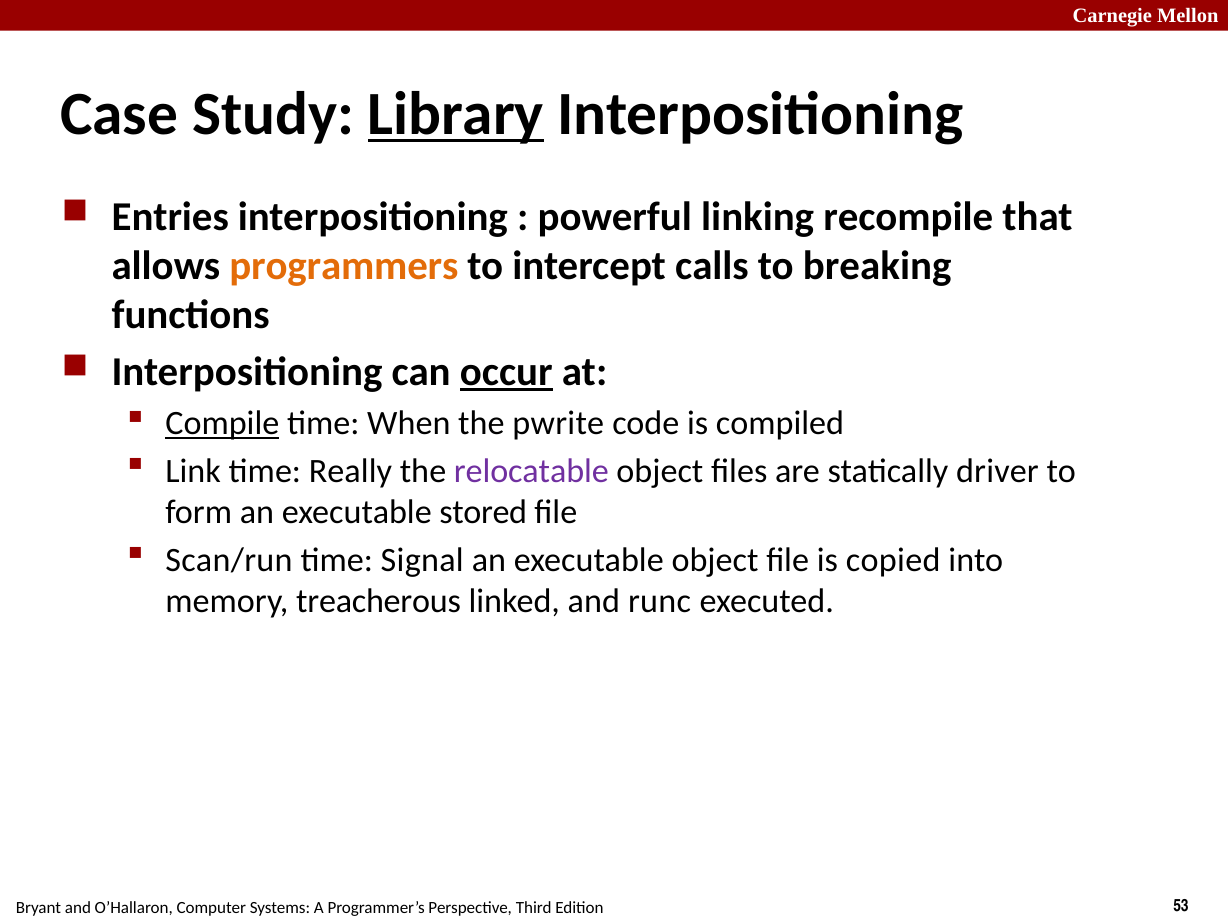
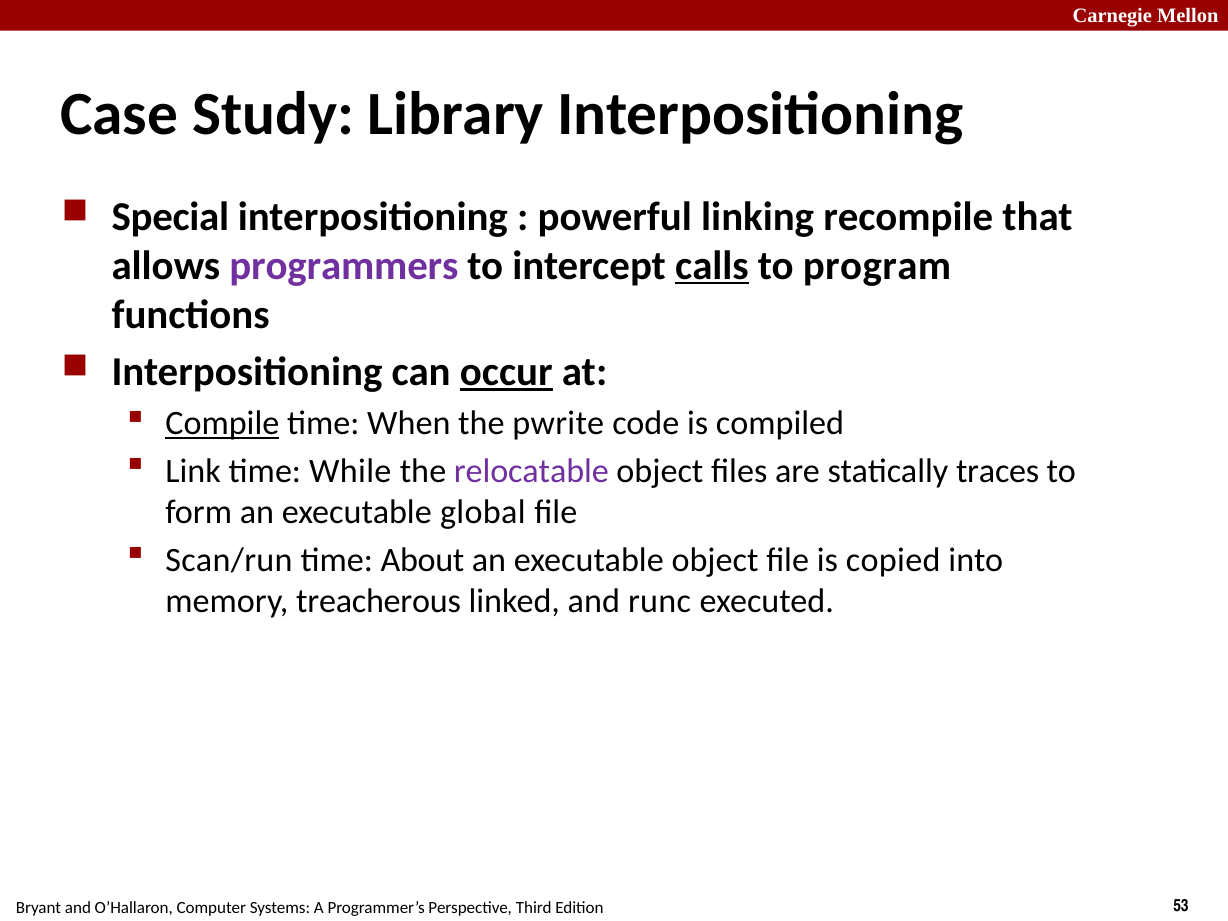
Library underline: present -> none (456, 114)
Entries: Entries -> Special (170, 217)
programmers colour: orange -> purple (344, 266)
calls underline: none -> present (712, 266)
breaking: breaking -> program (877, 266)
Really: Really -> While (350, 471)
driver: driver -> traces (998, 471)
stored: stored -> global (483, 512)
Signal: Signal -> About (423, 560)
